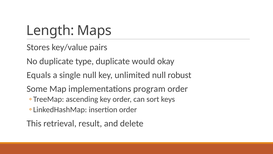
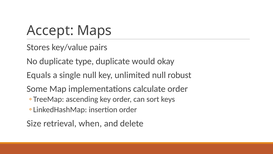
Length: Length -> Accept (50, 31)
program: program -> calculate (149, 89)
This: This -> Size (34, 123)
result: result -> when (90, 123)
